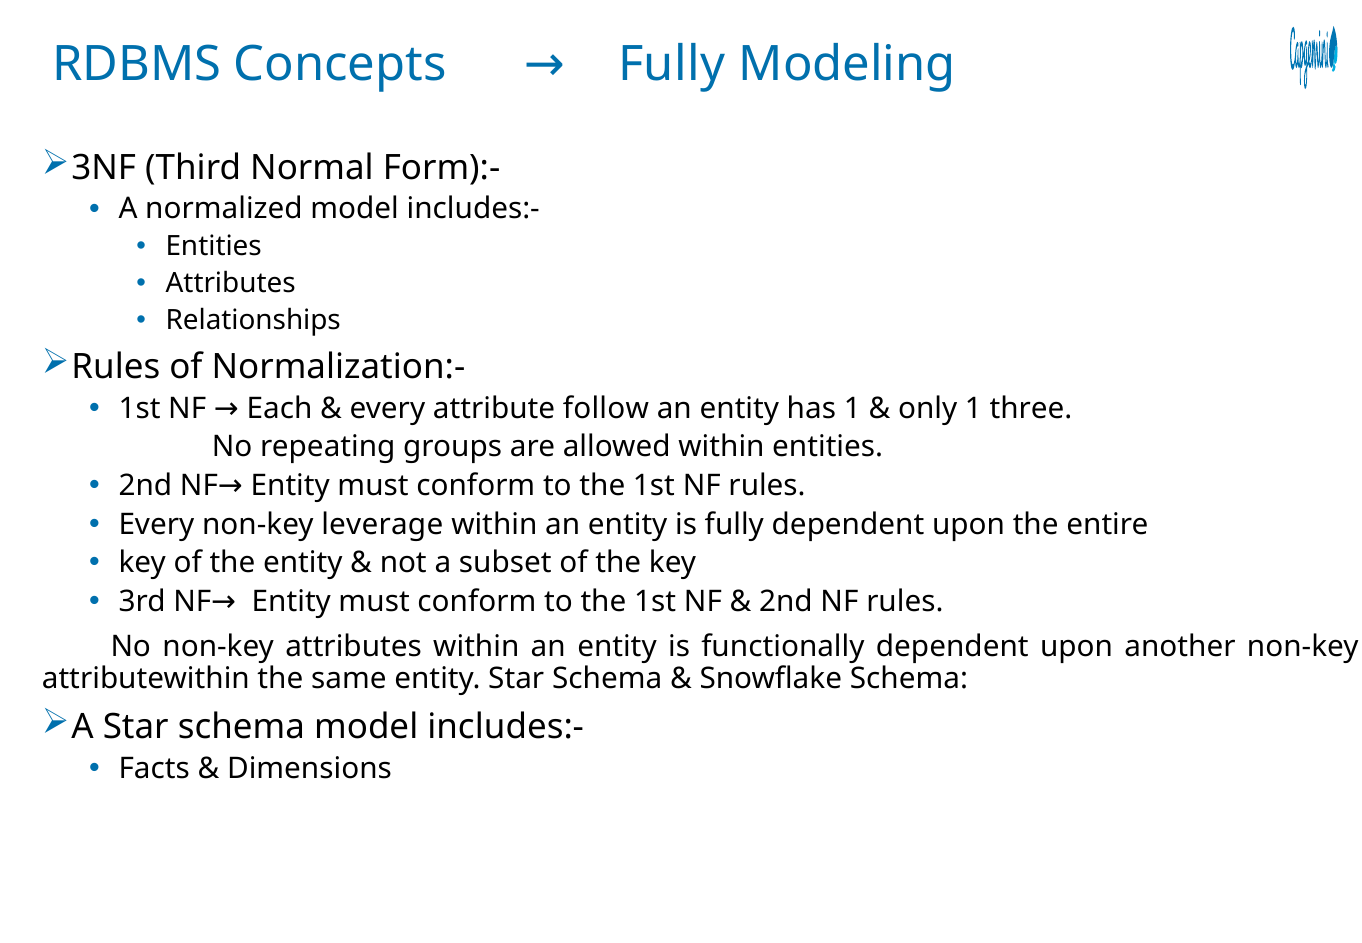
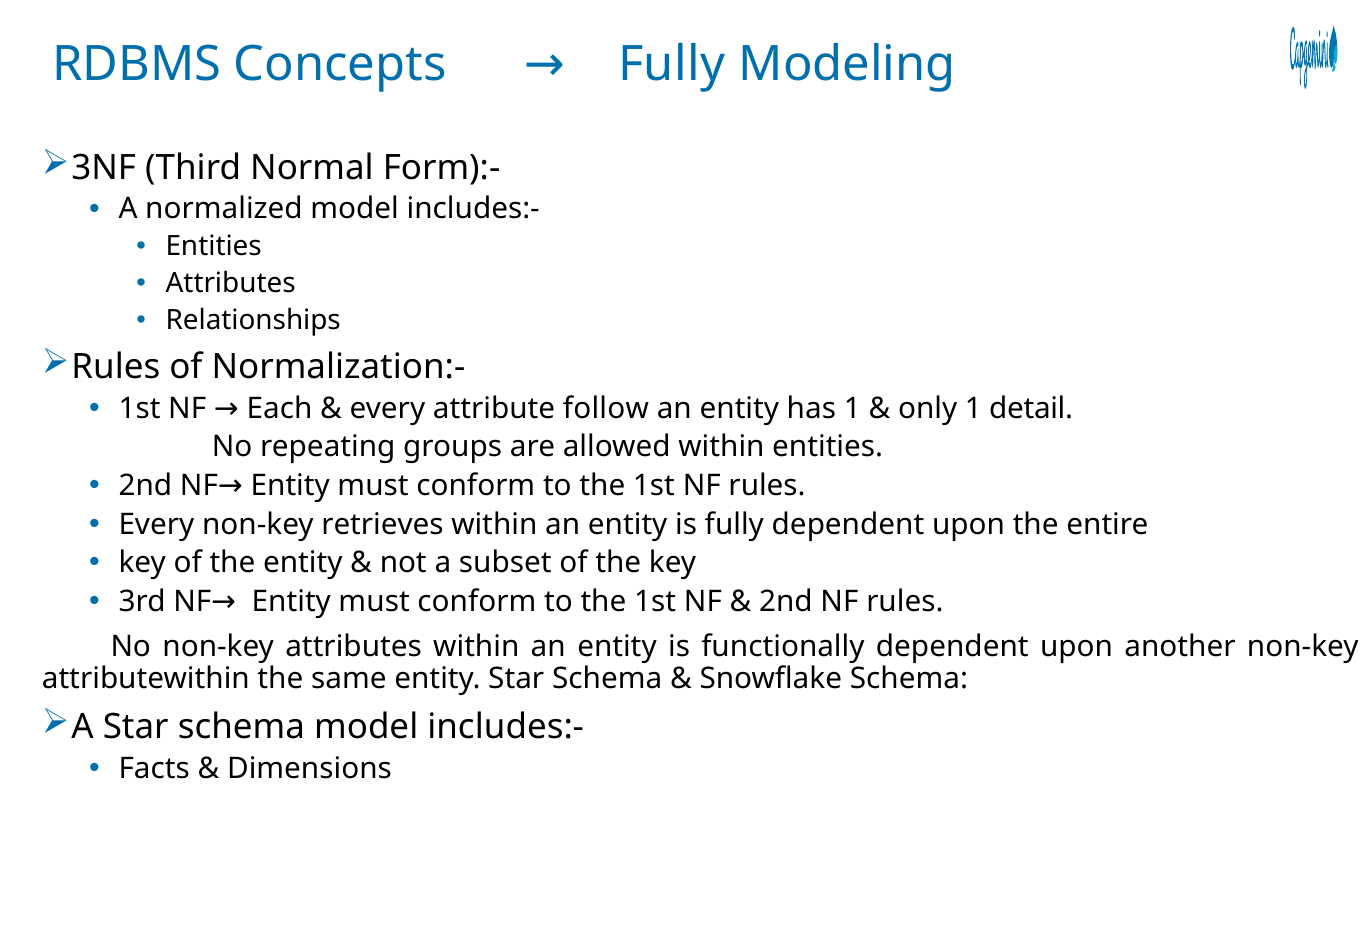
three: three -> detail (1031, 409)
leverage: leverage -> retrieves (382, 524)
